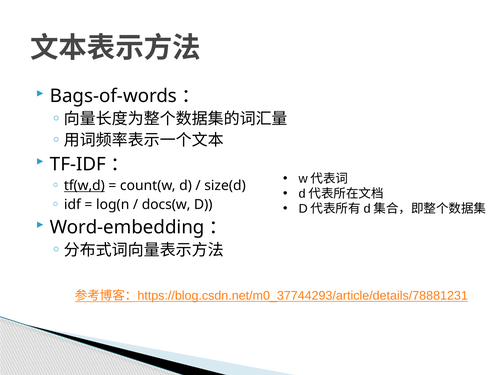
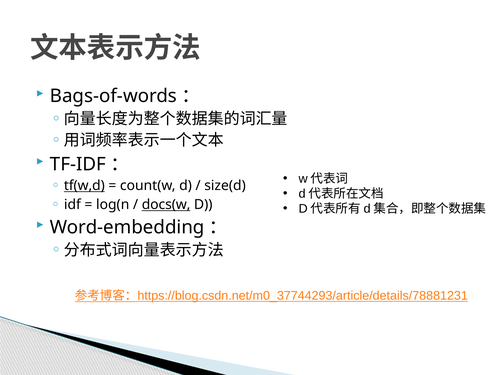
docs(w underline: none -> present (166, 205)
